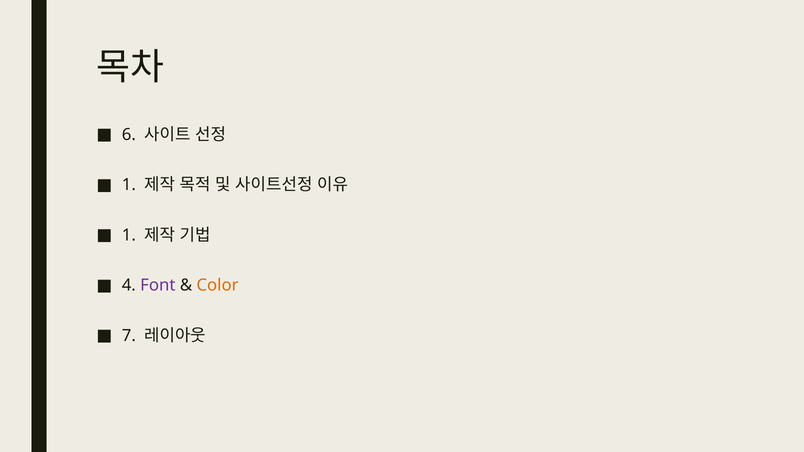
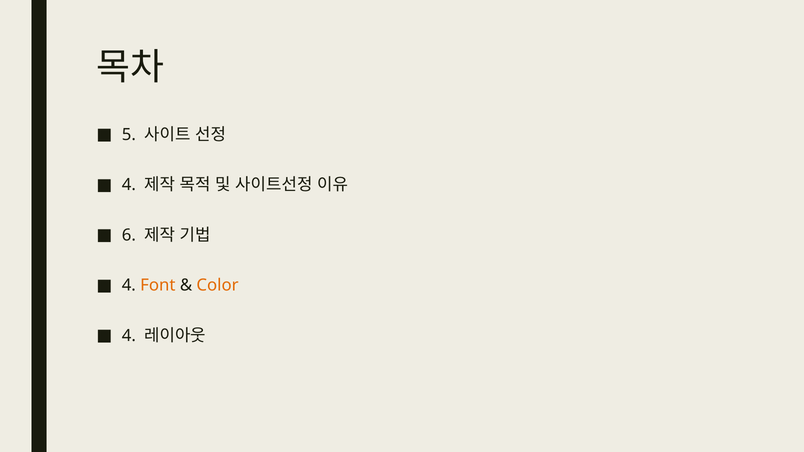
6: 6 -> 5 (129, 135)
1: 1 -> 4 (129, 185)
1: 1 -> 6 (129, 235)
Font colour: purple -> orange (158, 285)
7: 7 -> 4 (129, 336)
